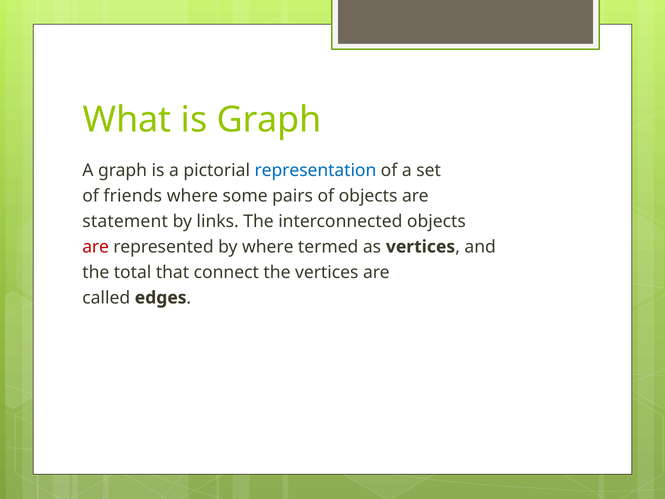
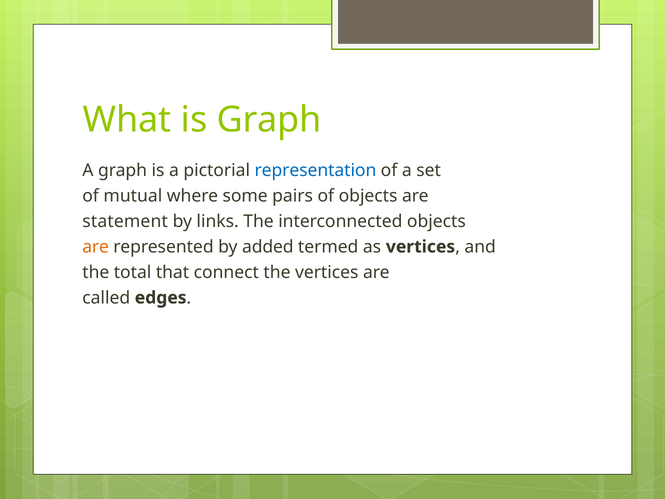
friends: friends -> mutual (133, 196)
are colour: red -> orange (96, 247)
by where: where -> added (268, 247)
